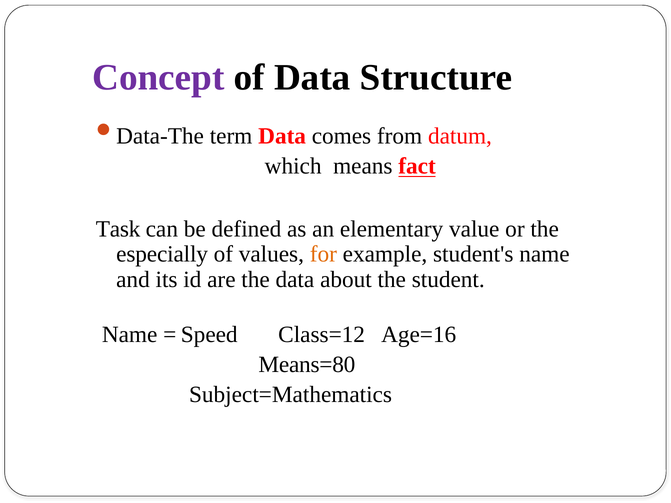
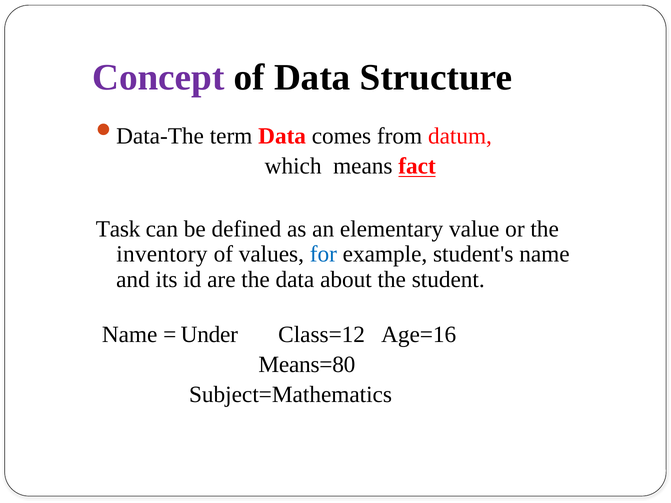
especially: especially -> inventory (162, 254)
for colour: orange -> blue (323, 254)
Speed: Speed -> Under (209, 335)
